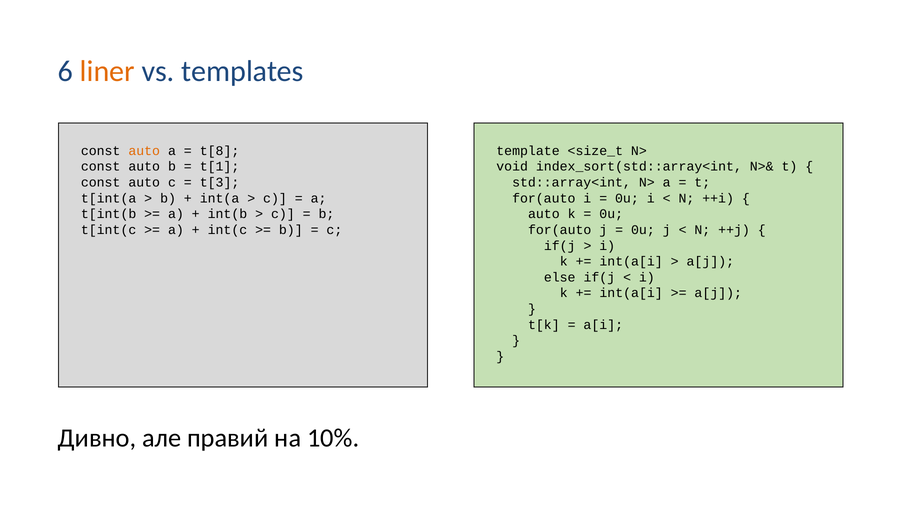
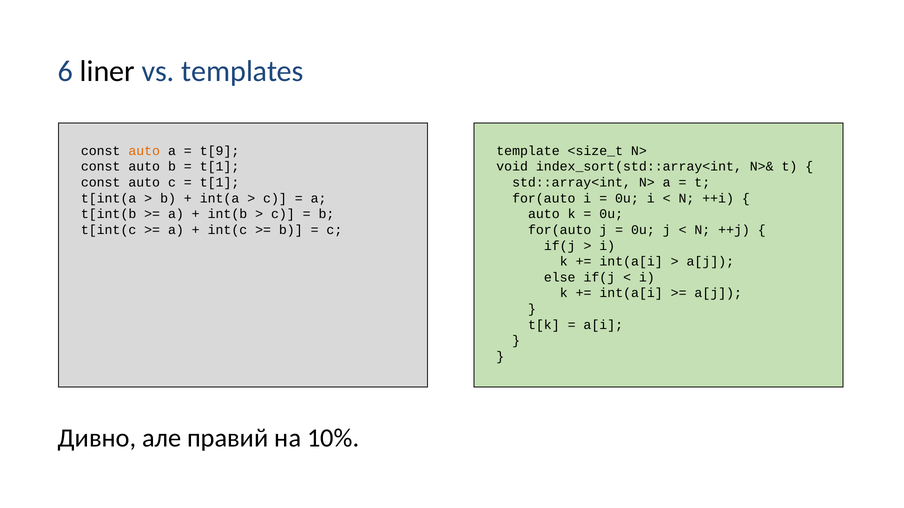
liner colour: orange -> black (107, 71)
t[8: t[8 -> t[9 (220, 151)
t[3: t[3 -> t[1 (220, 183)
